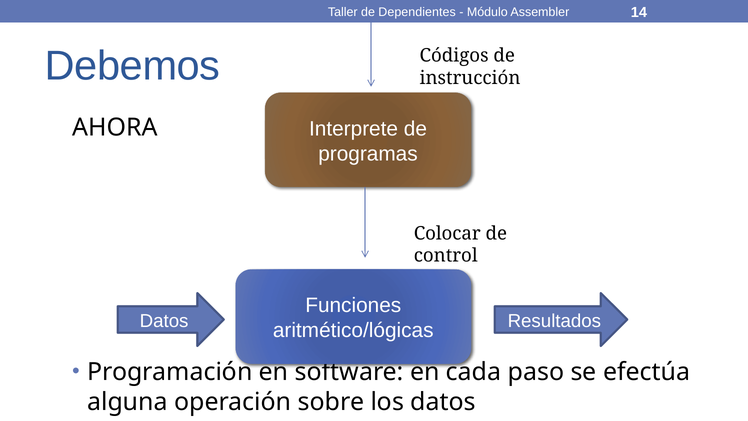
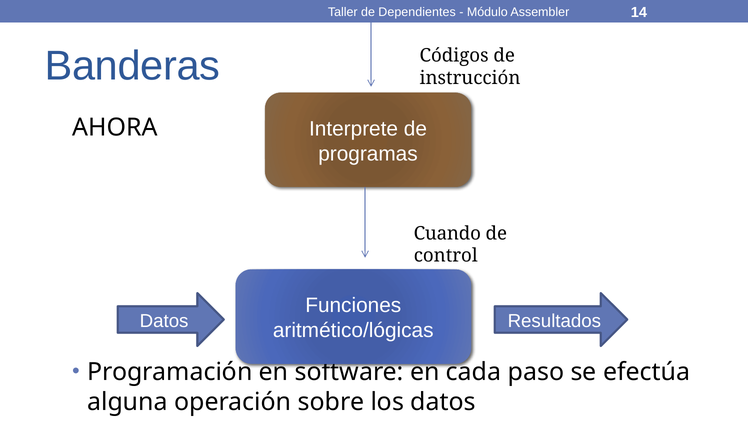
Debemos: Debemos -> Banderas (133, 66)
Colocar: Colocar -> Cuando (447, 233)
